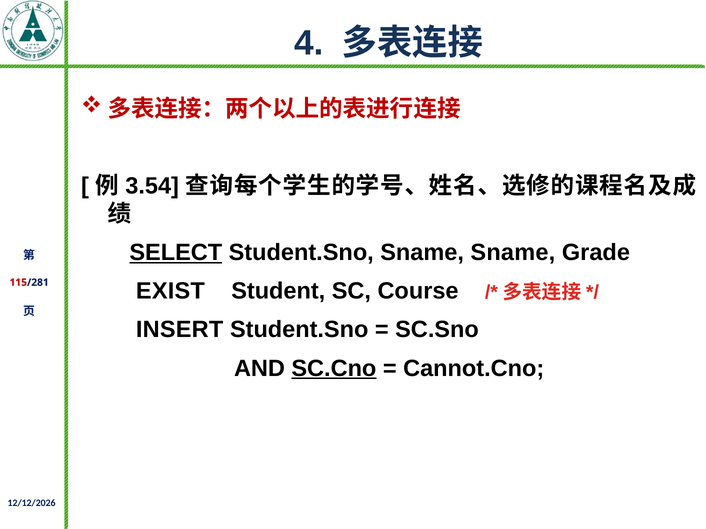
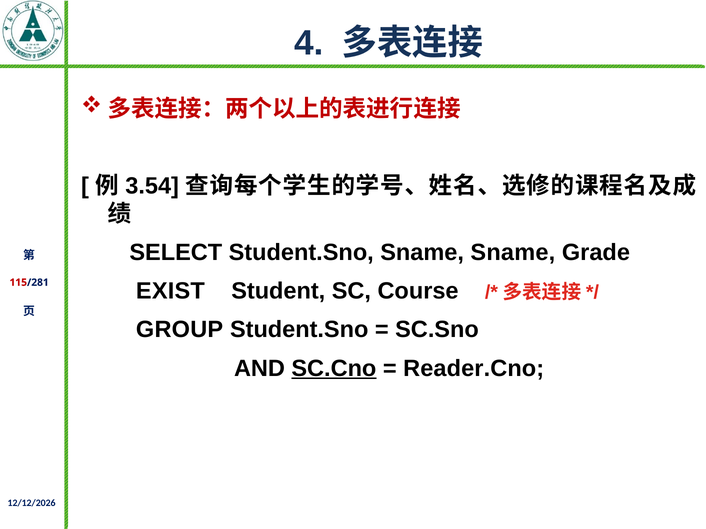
SELECT underline: present -> none (176, 253)
INSERT: INSERT -> GROUP (180, 330)
Cannot.Cno: Cannot.Cno -> Reader.Cno (474, 369)
